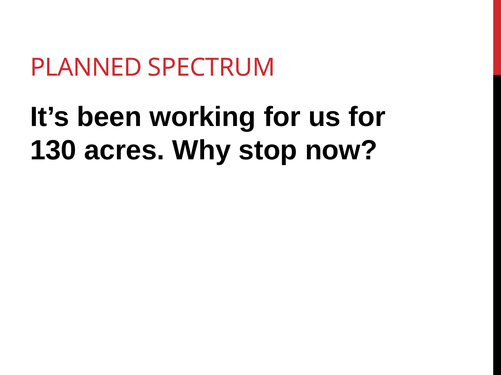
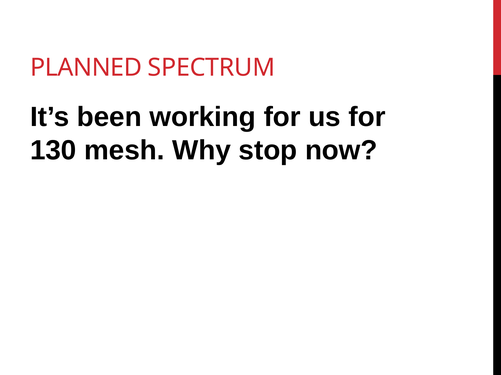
acres: acres -> mesh (124, 151)
